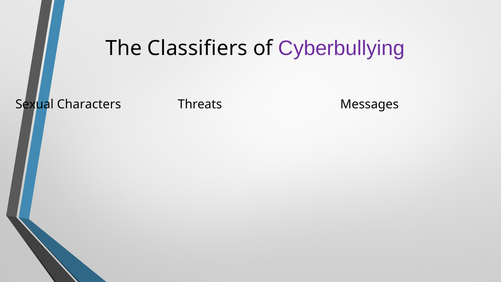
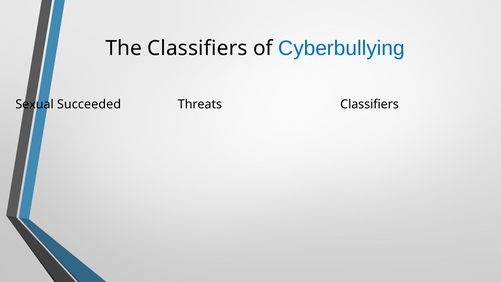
Cyberbullying colour: purple -> blue (341, 48)
Characters: Characters -> Succeeded (89, 104)
Threats Messages: Messages -> Classifiers (370, 104)
